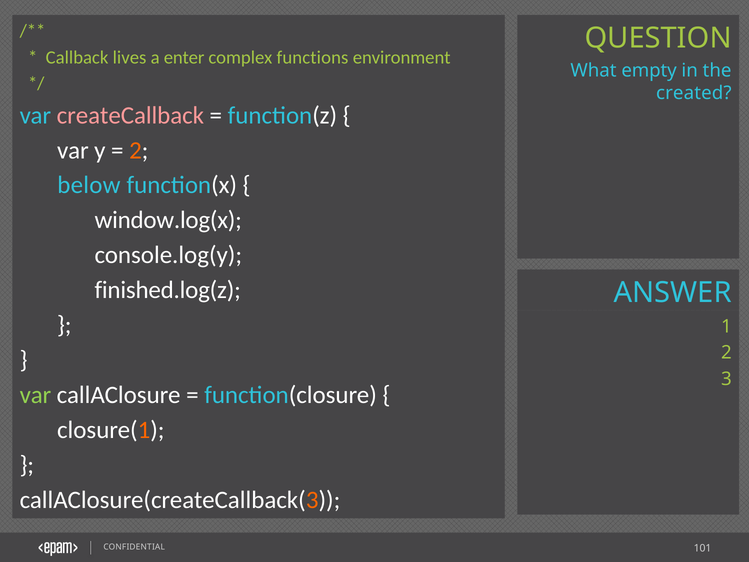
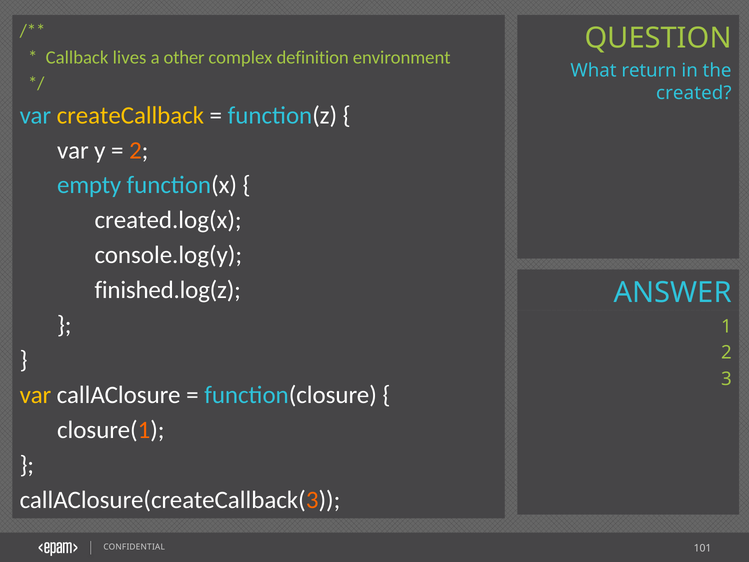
enter: enter -> other (184, 57)
functions: functions -> definition (313, 57)
empty: empty -> return (649, 71)
createCallback colour: pink -> yellow (130, 115)
below: below -> empty (89, 185)
window.log(x: window.log(x -> created.log(x (168, 220)
var colour: light green -> yellow (35, 395)
